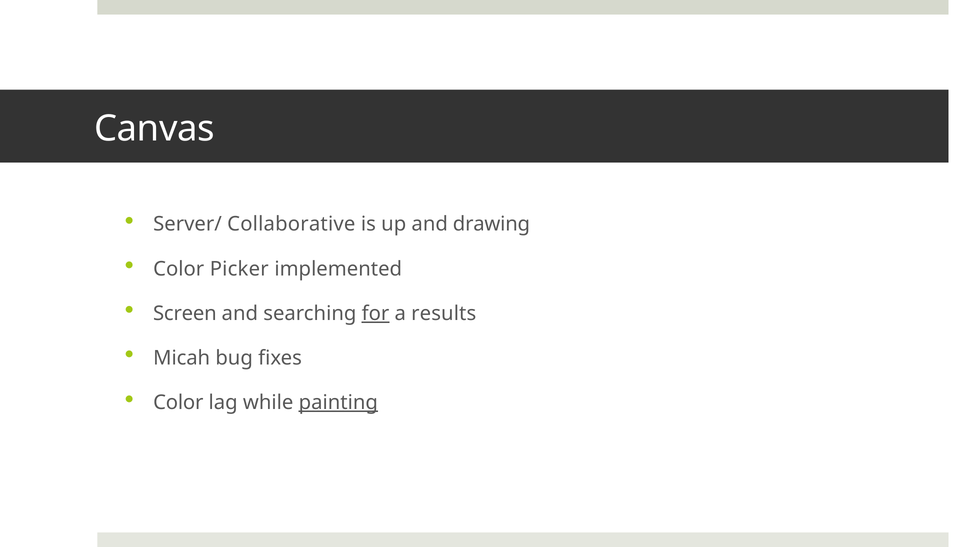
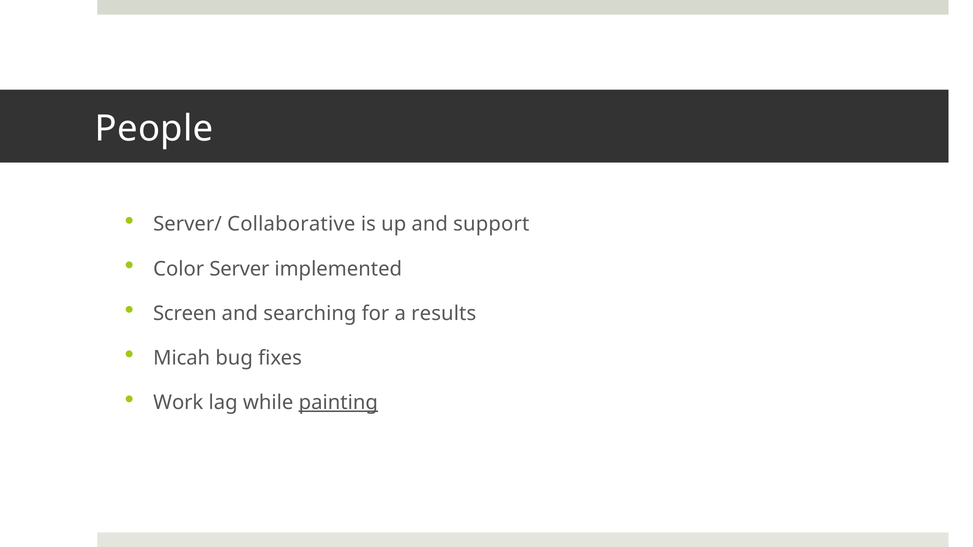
Canvas: Canvas -> People (154, 129)
drawing: drawing -> support (491, 224)
Picker: Picker -> Server (239, 269)
for underline: present -> none (375, 314)
Color: Color -> Work (178, 403)
